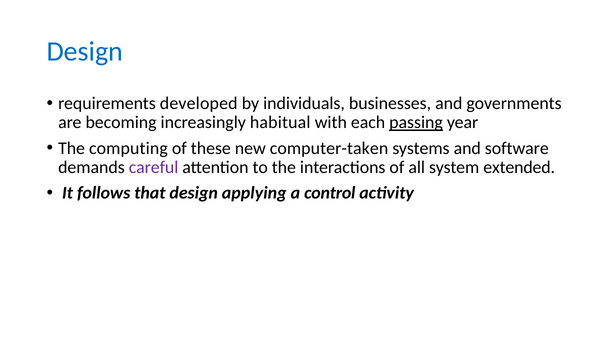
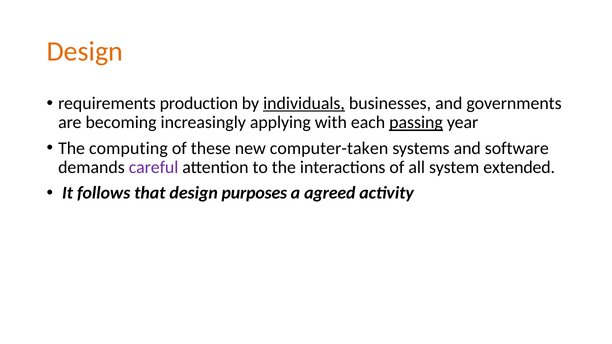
Design colour: blue -> orange (85, 51)
developed: developed -> production (199, 103)
individuals underline: none -> present (304, 103)
habitual: habitual -> applying (280, 123)
applying: applying -> purposes (254, 193)
control: control -> agreed (330, 193)
